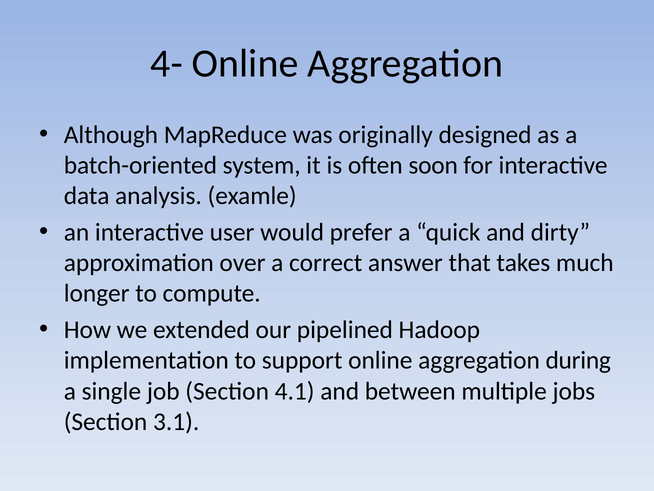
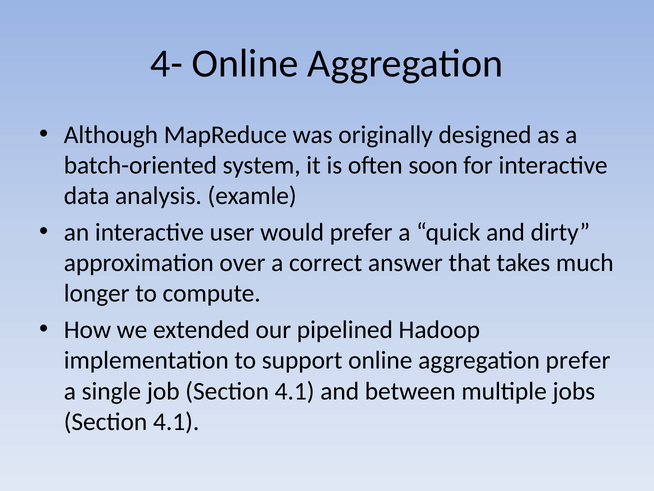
aggregation during: during -> prefer (578, 360)
3.1: 3.1 -> 4.1 (176, 421)
